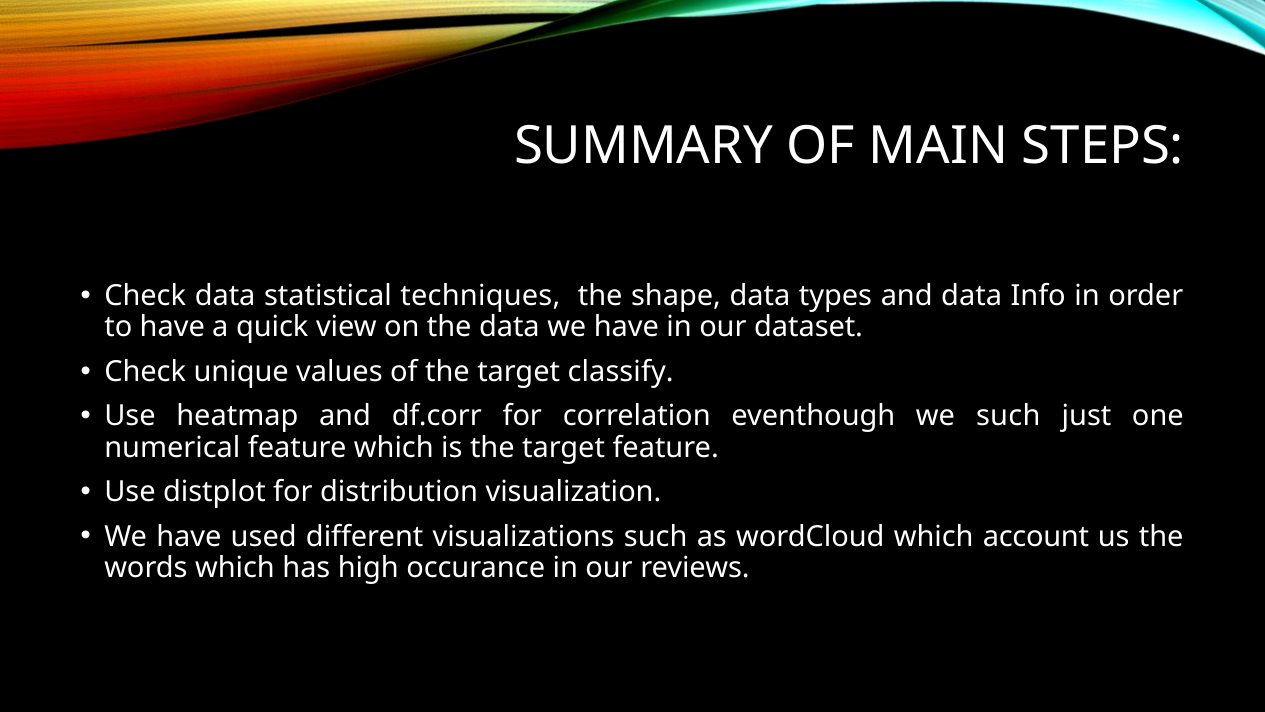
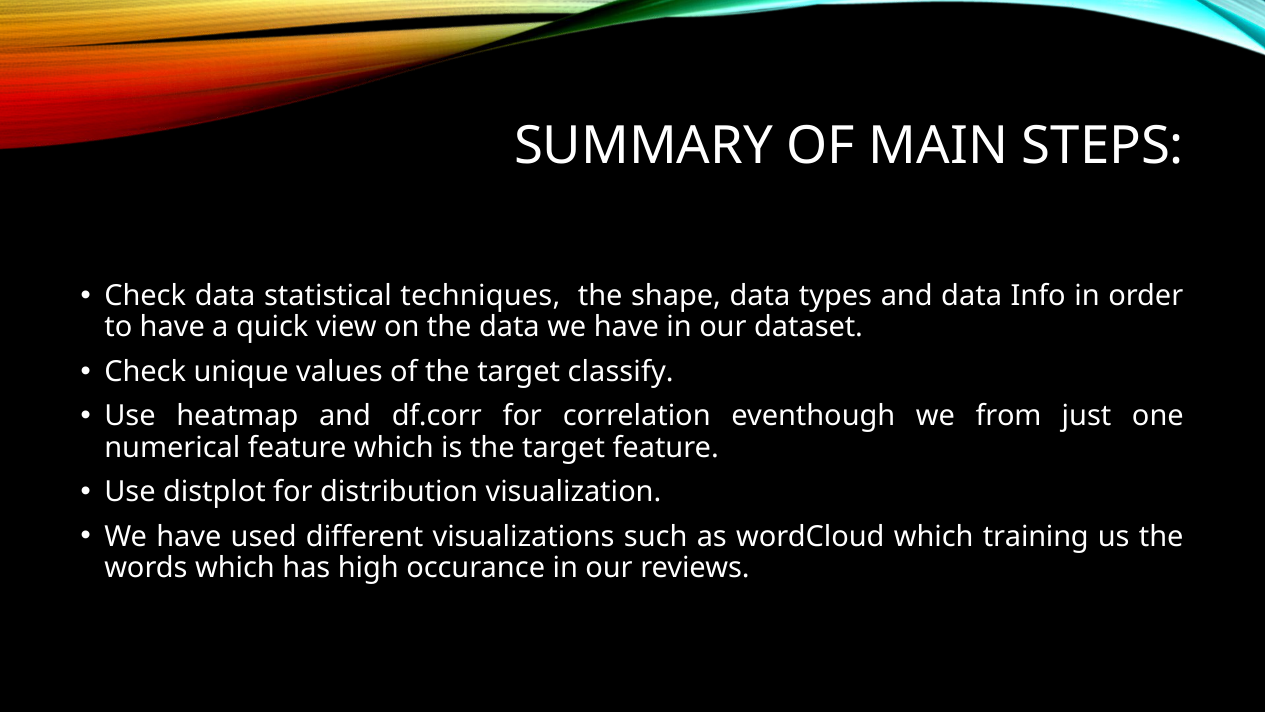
we such: such -> from (1009, 416)
account: account -> training (1036, 536)
